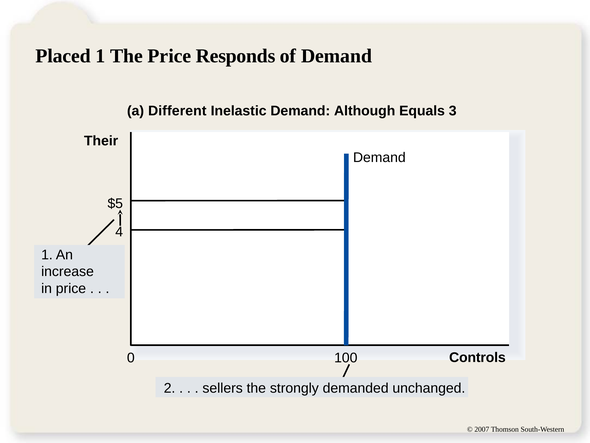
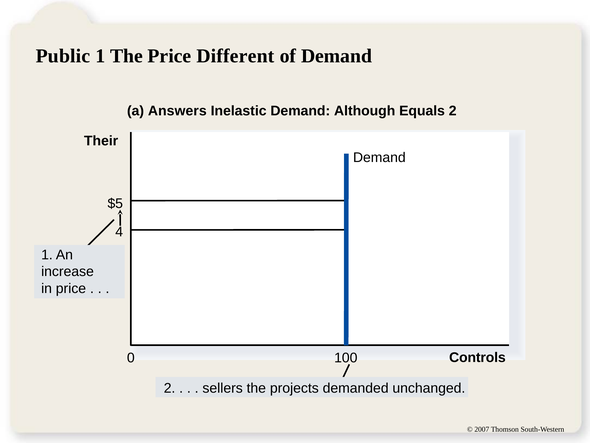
Placed: Placed -> Public (63, 56)
Responds: Responds -> Different (235, 56)
Different: Different -> Answers (177, 111)
Equals 3: 3 -> 2 (453, 111)
strongly: strongly -> projects (294, 388)
